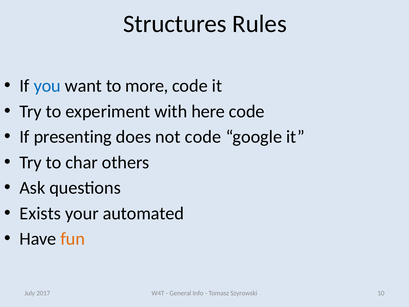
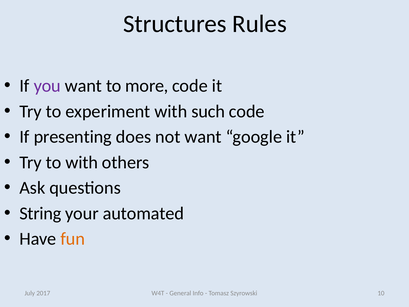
you colour: blue -> purple (47, 86)
here: here -> such (208, 111)
not code: code -> want (203, 137)
to char: char -> with (82, 162)
Exists: Exists -> String (40, 213)
